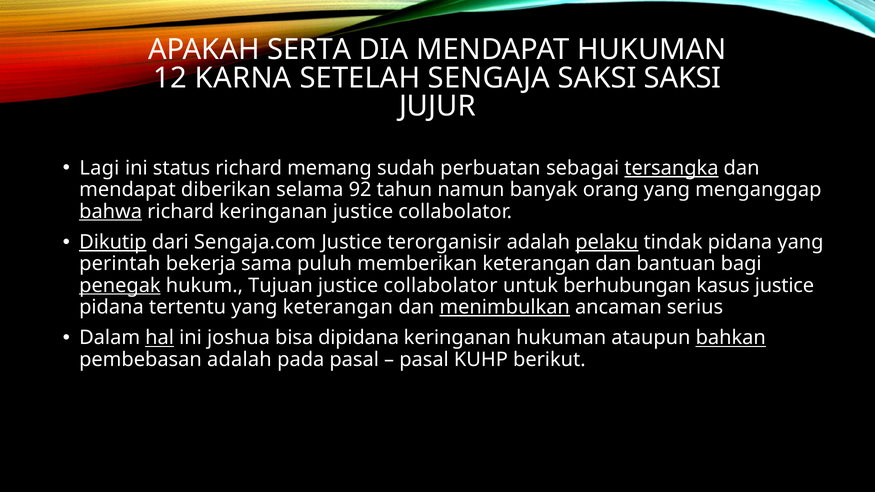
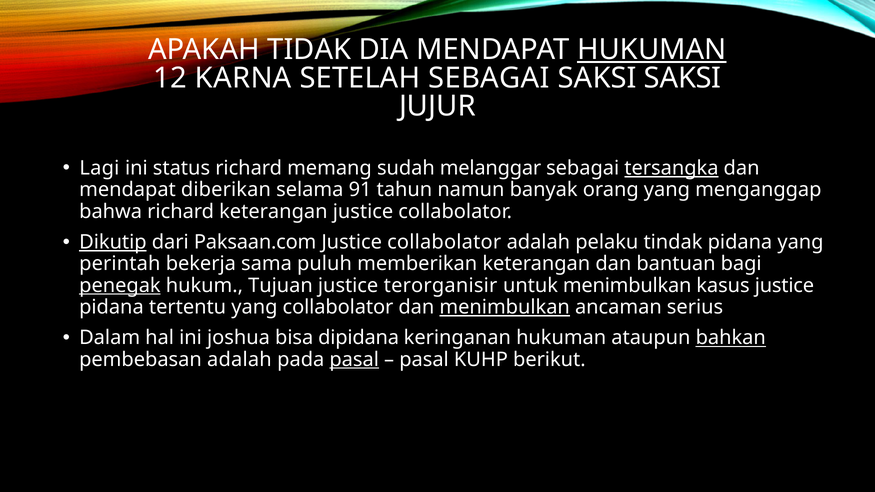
SERTA: SERTA -> TIDAK (309, 50)
HUKUMAN underline: none -> present (652, 50)
SETELAH SENGAJA: SENGAJA -> SEBAGAI (489, 78)
perbuatan: perbuatan -> melanggar (491, 168)
92: 92 -> 91 (360, 190)
bahwa underline: present -> none (111, 211)
richard keringanan: keringanan -> keterangan (273, 211)
Sengaja.com: Sengaja.com -> Paksaan.com (255, 242)
terorganisir: terorganisir -> collabolator (444, 242)
pelaku underline: present -> none (607, 242)
Tujuan justice collabolator: collabolator -> terorganisir (441, 286)
untuk berhubungan: berhubungan -> menimbulkan (627, 286)
yang keterangan: keterangan -> collabolator (338, 307)
hal underline: present -> none (160, 338)
pasal underline: none -> present (354, 360)
